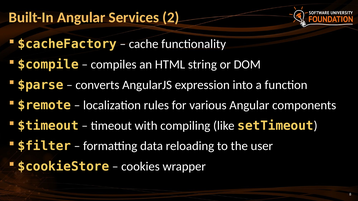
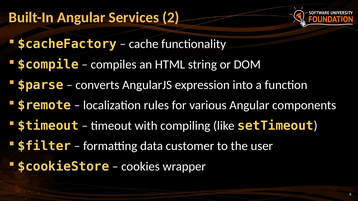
reloading: reloading -> customer (190, 146)
